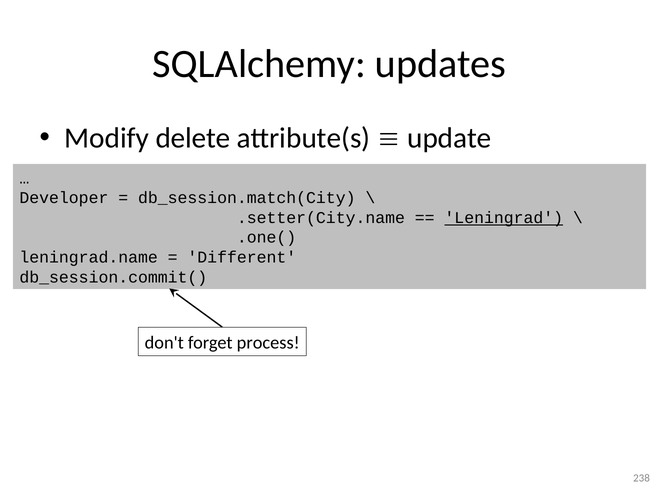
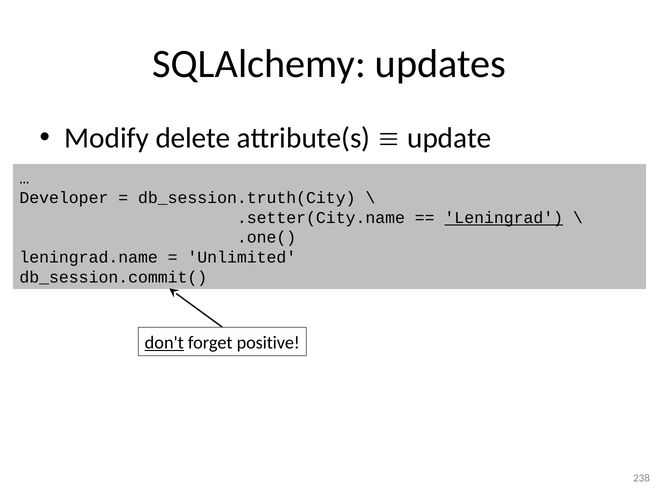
db_session.match(City: db_session.match(City -> db_session.truth(City (247, 198)
Different: Different -> Unlimited (242, 257)
don't underline: none -> present (164, 343)
process: process -> positive (268, 343)
